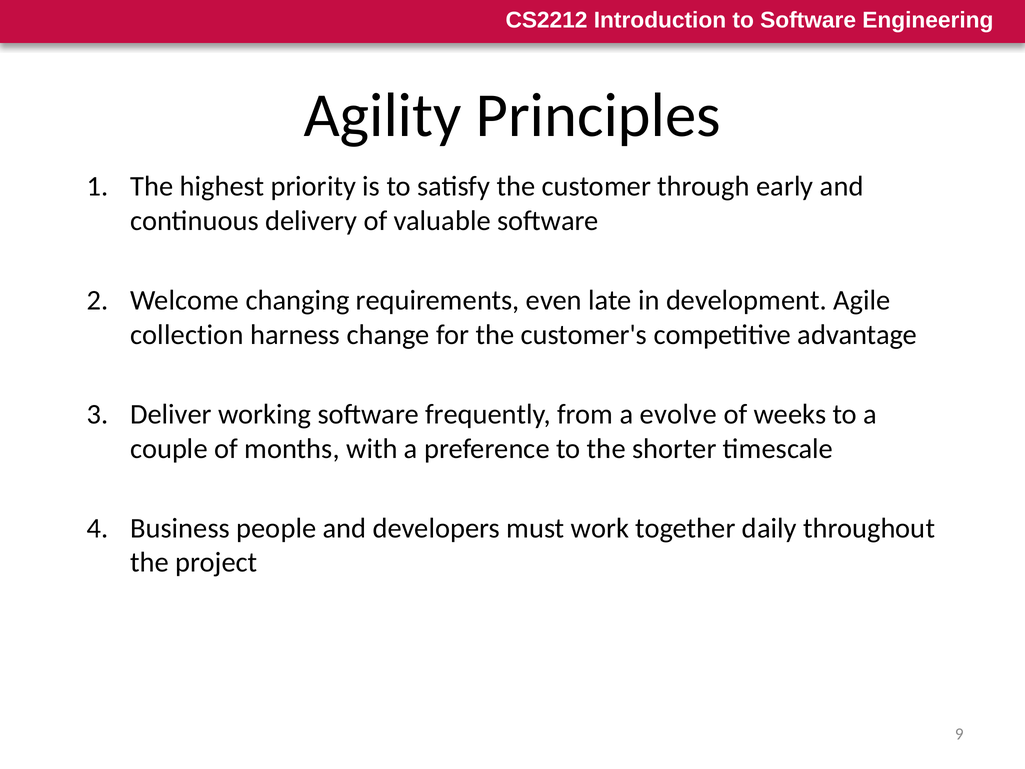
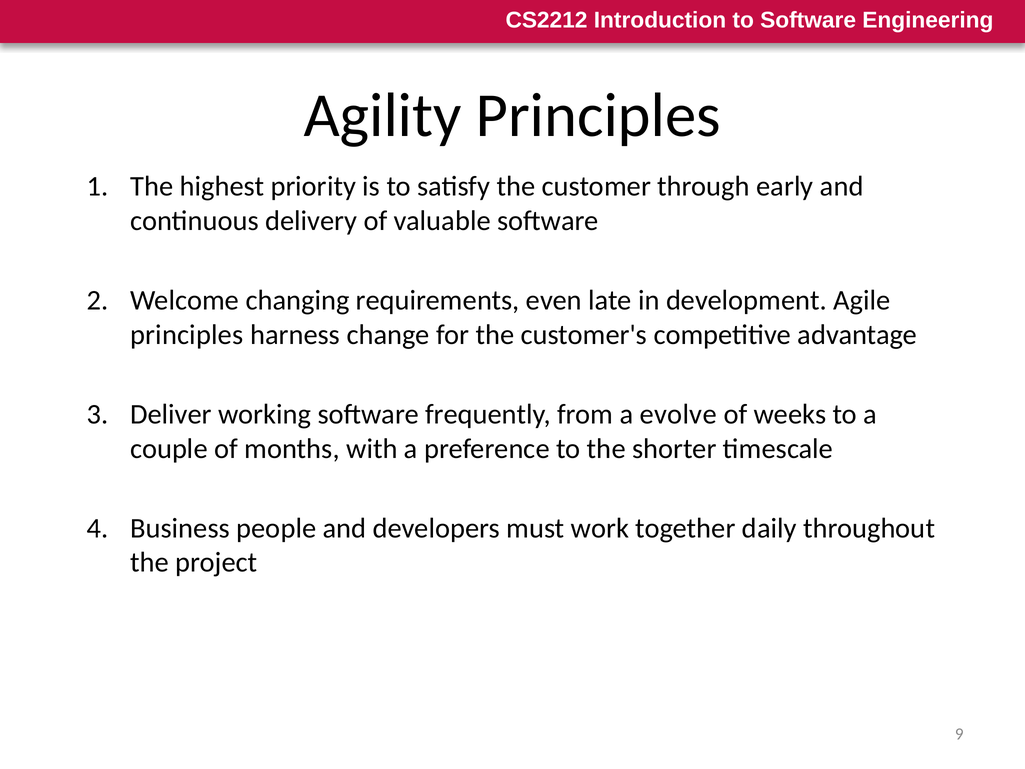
collection: collection -> principles (187, 335)
